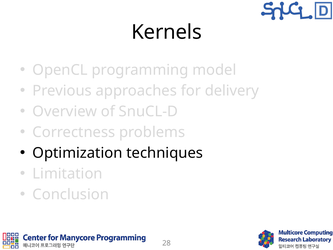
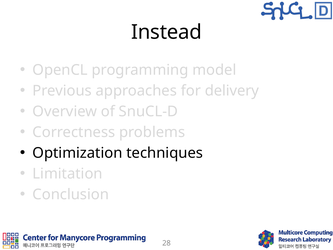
Kernels: Kernels -> Instead (167, 32)
